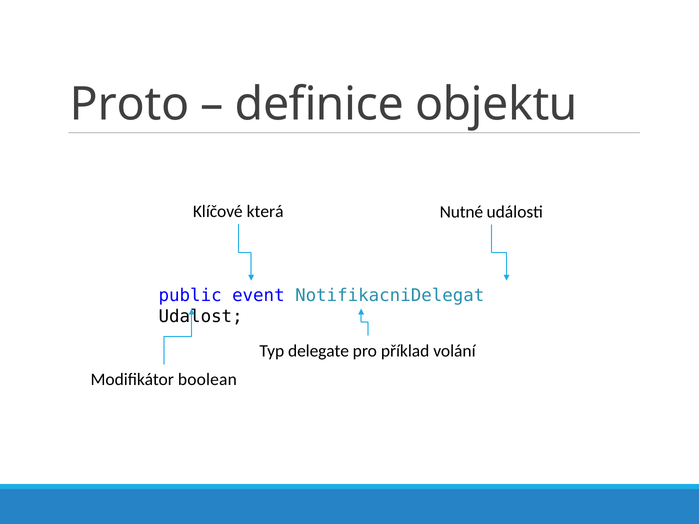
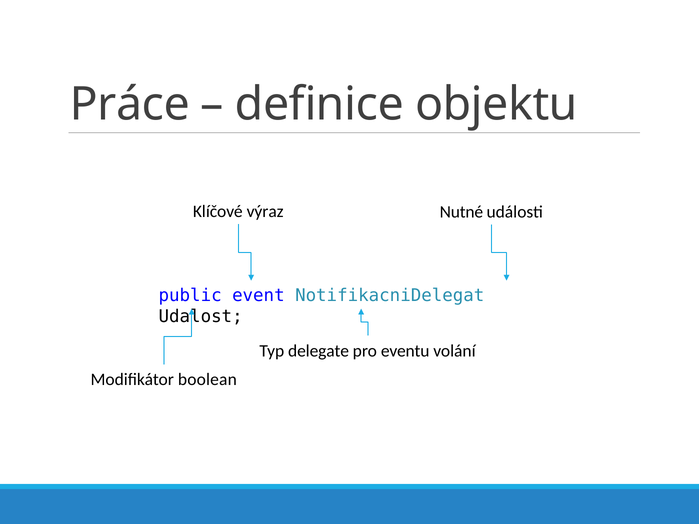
Proto: Proto -> Práce (130, 104)
která: která -> výraz (265, 212)
příklad: příklad -> eventu (405, 351)
